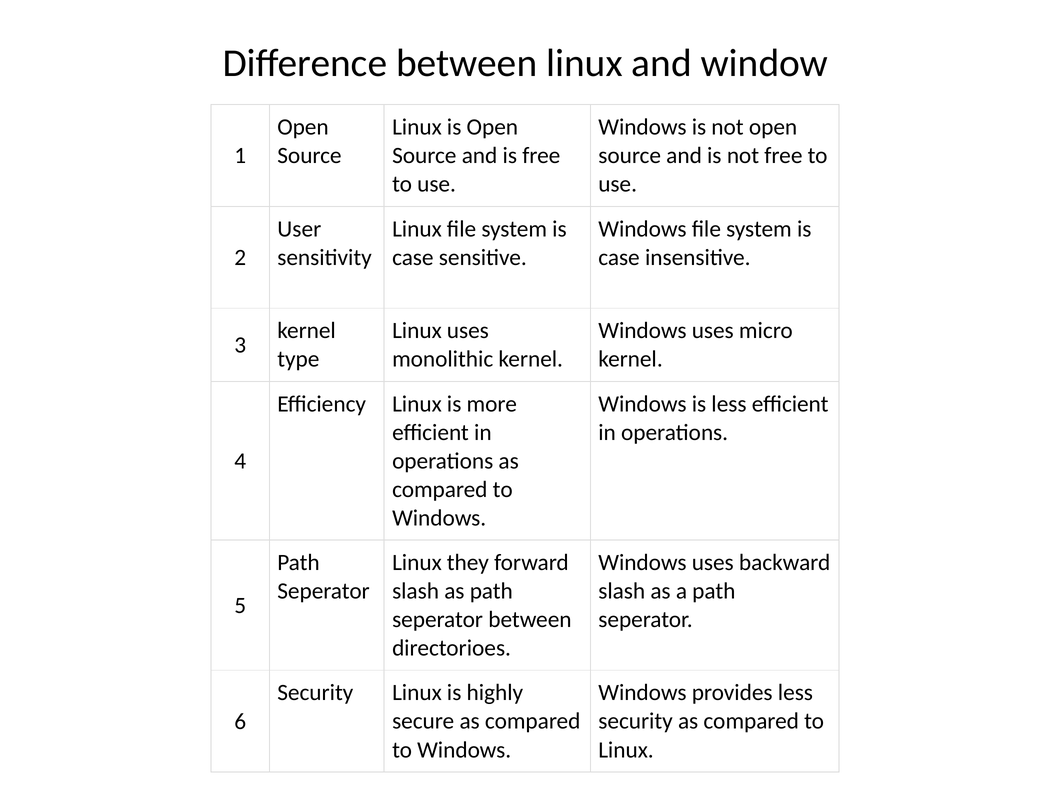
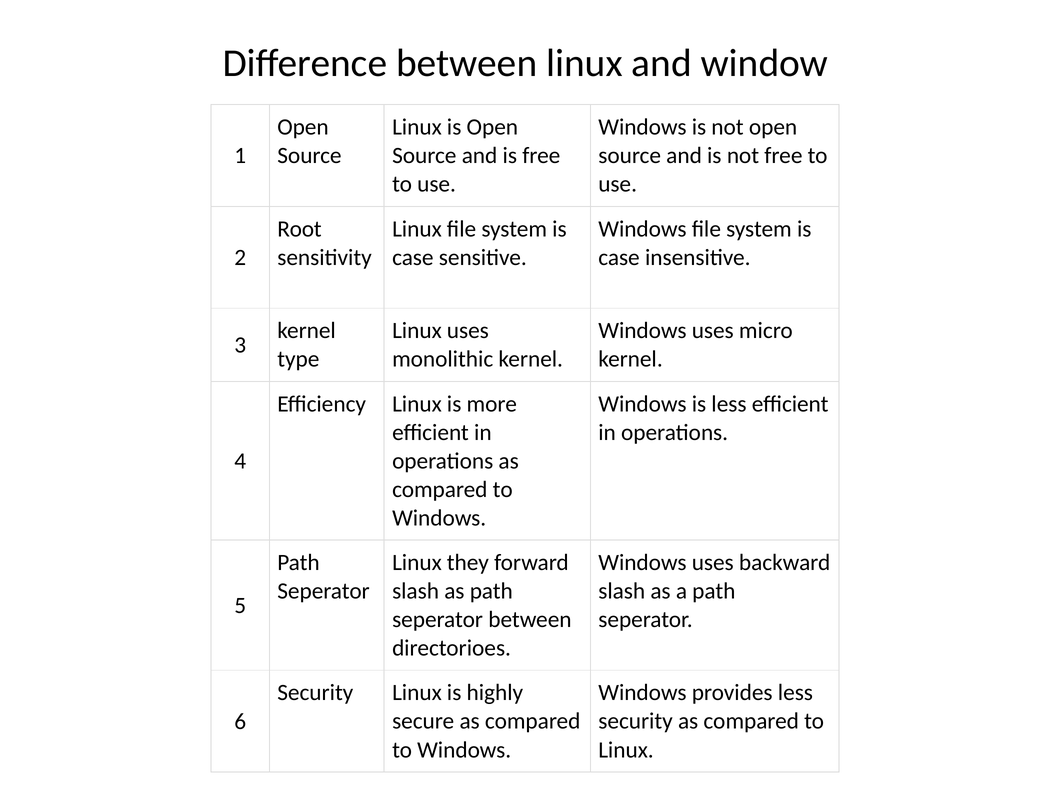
User: User -> Root (299, 229)
